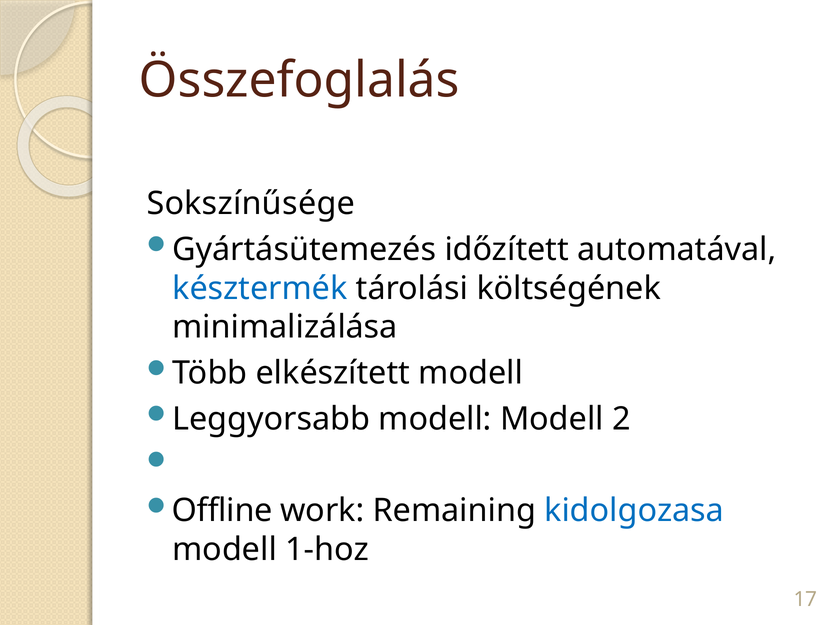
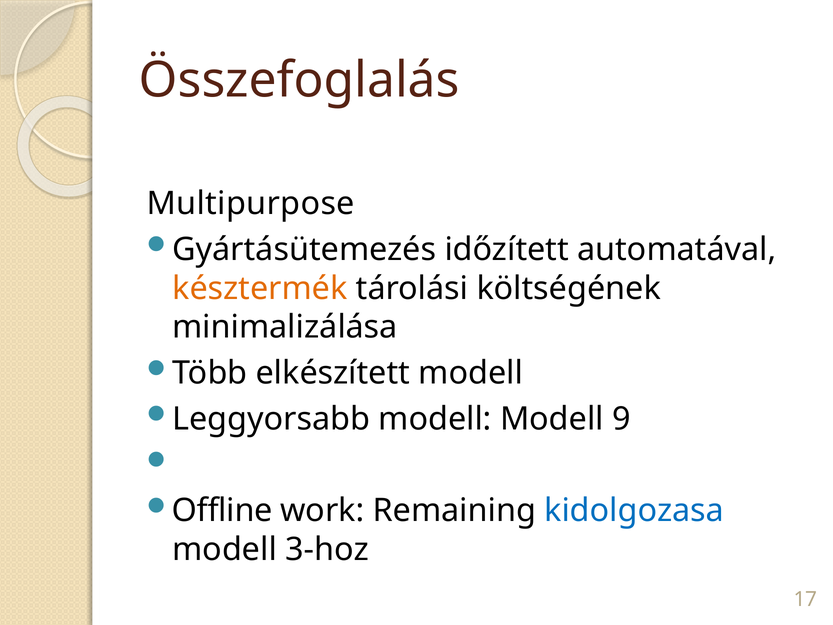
Sokszínűsége: Sokszínűsége -> Multipurpose (251, 204)
késztermék colour: blue -> orange (260, 288)
2: 2 -> 9 (621, 419)
1-hoz: 1-hoz -> 3-hoz (327, 549)
